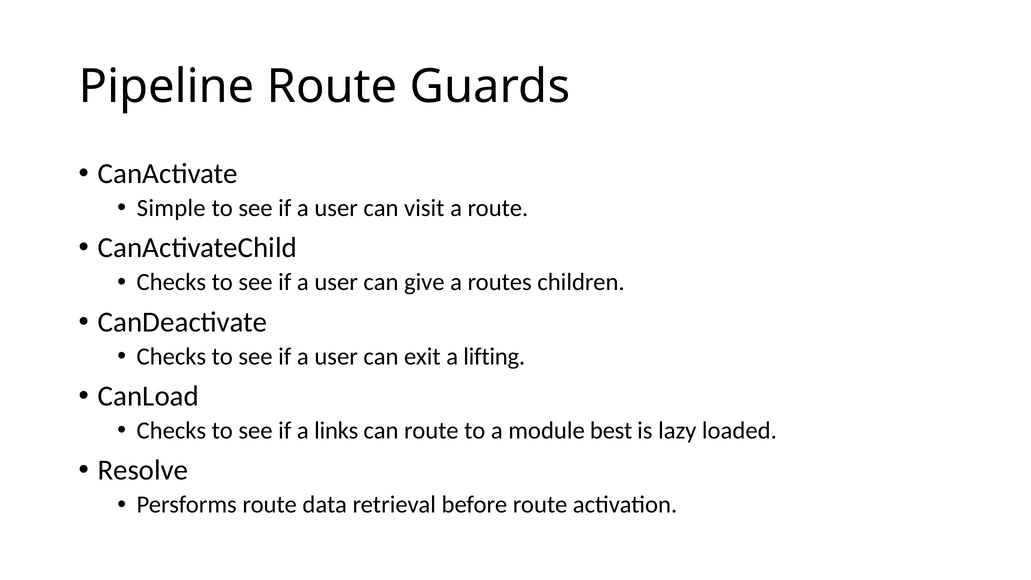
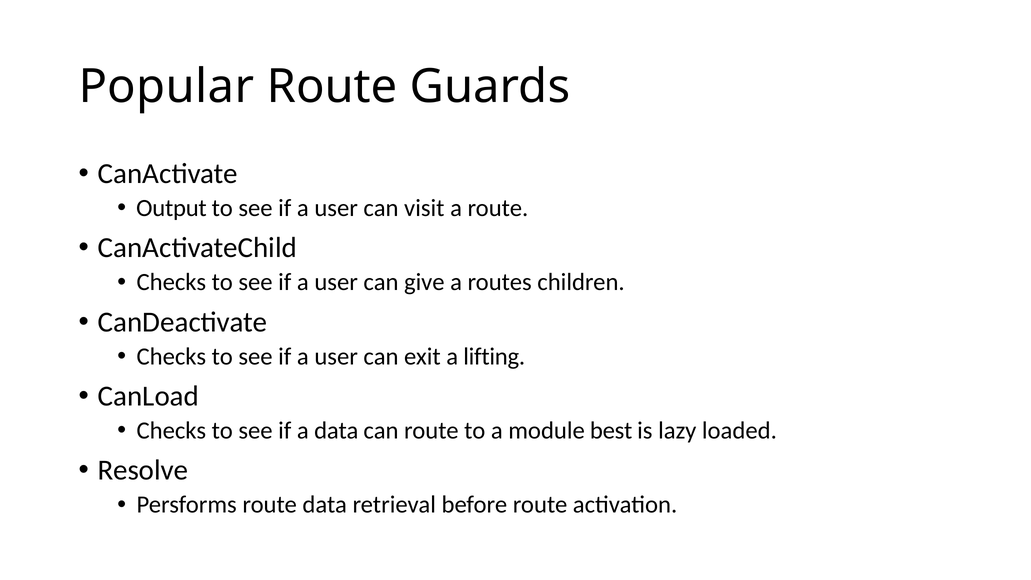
Pipeline: Pipeline -> Popular (166, 87)
Simple: Simple -> Output (171, 208)
a links: links -> data (336, 431)
